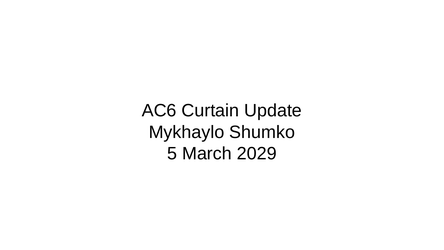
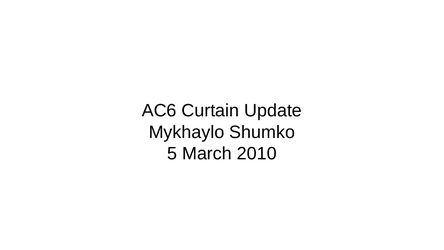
2029: 2029 -> 2010 (257, 154)
